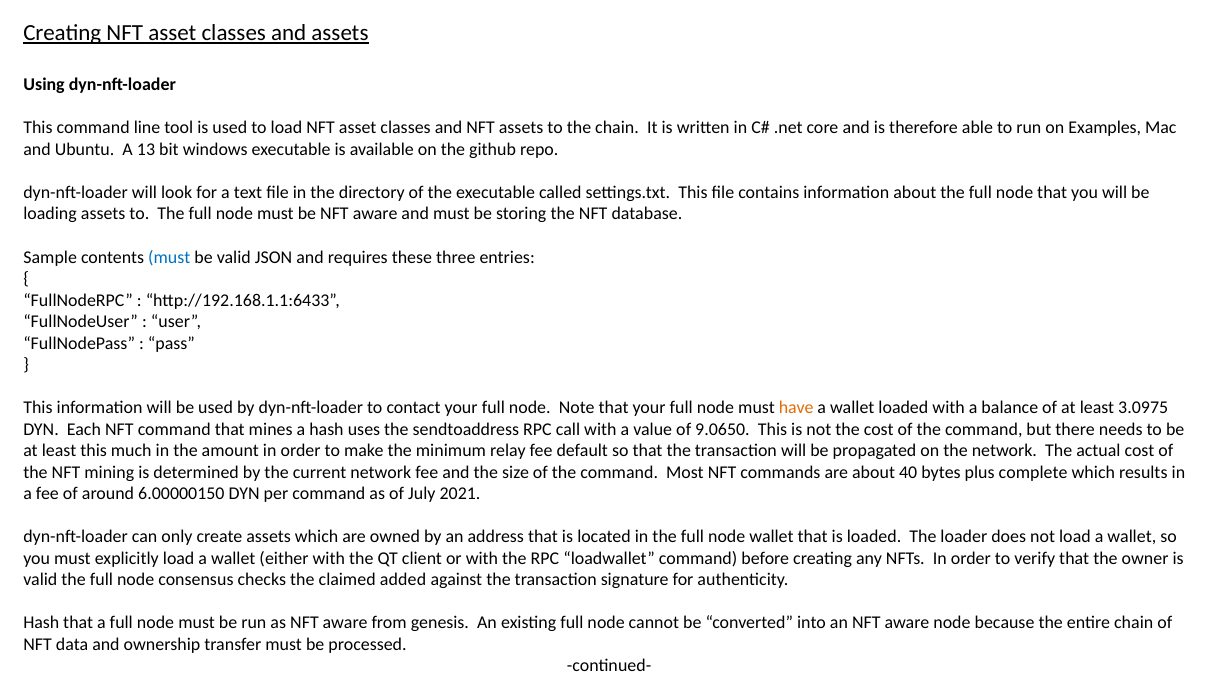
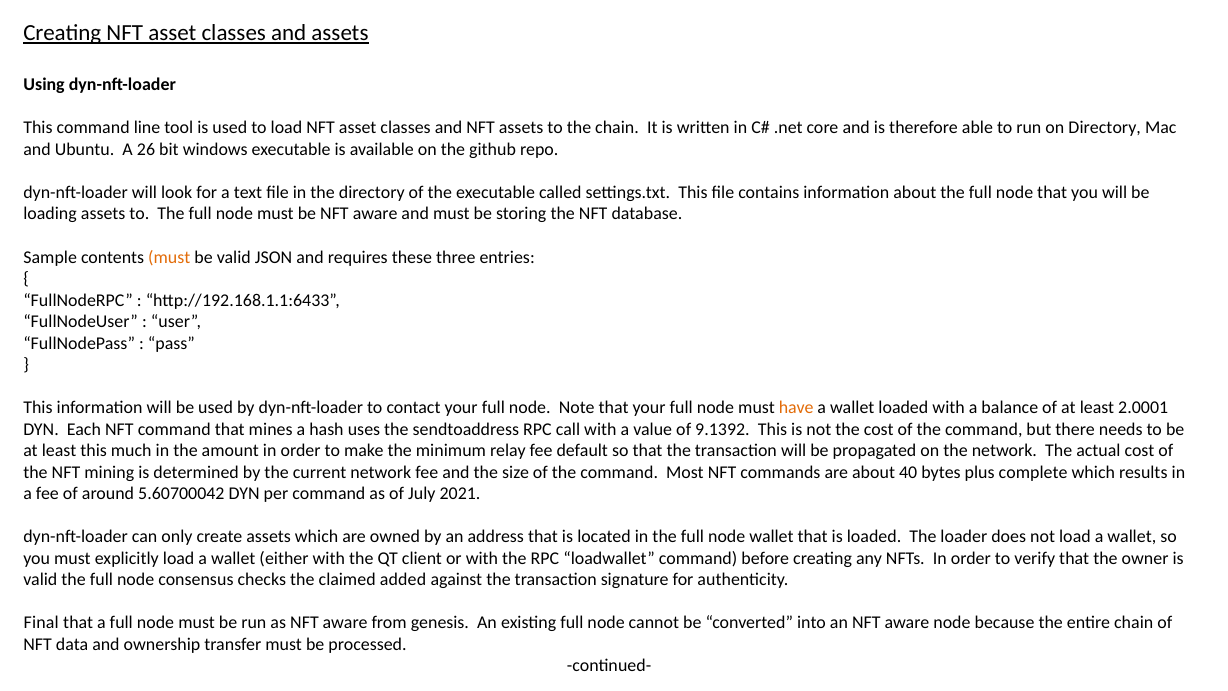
on Examples: Examples -> Directory (1105, 128)
13: 13 -> 26 (146, 149)
must colour: blue -> orange (169, 257)
3.0975: 3.0975 -> 2.0001 (1143, 408)
9.0650: 9.0650 -> 9.1392 (722, 429)
6.00000150: 6.00000150 -> 5.60700042 (181, 494)
Hash: Hash -> Final (41, 623)
